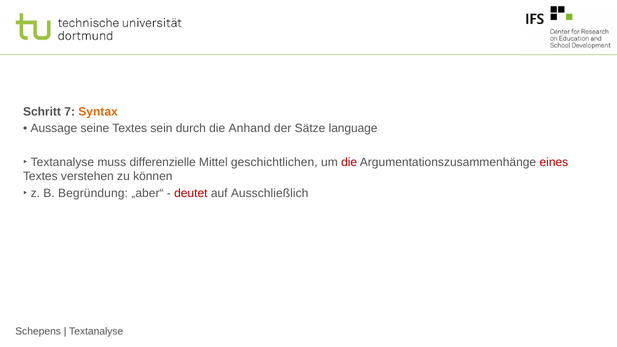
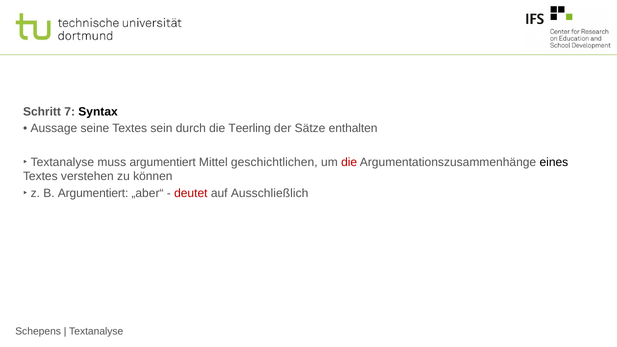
Syntax colour: orange -> black (98, 112)
Anhand: Anhand -> Teerling (250, 129)
language: language -> enthalten (353, 129)
muss differenzielle: differenzielle -> argumentiert (163, 162)
eines colour: red -> black (554, 162)
B Begründung: Begründung -> Argumentiert (93, 193)
